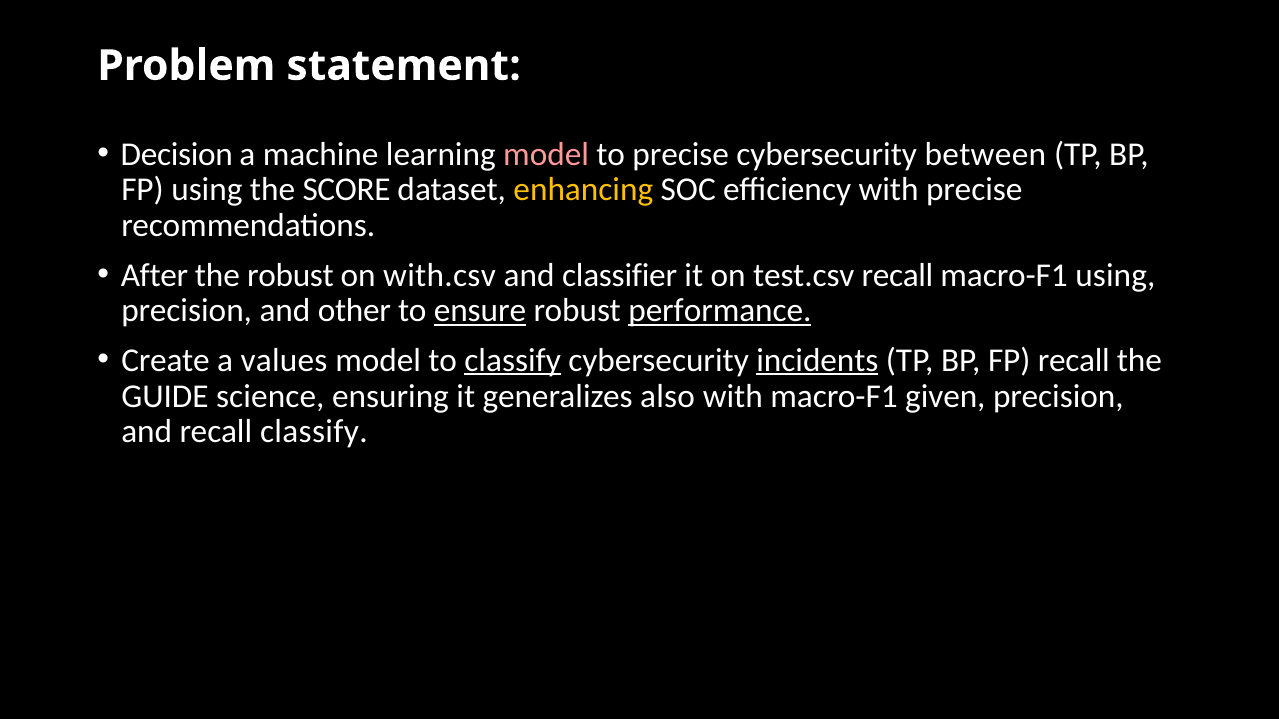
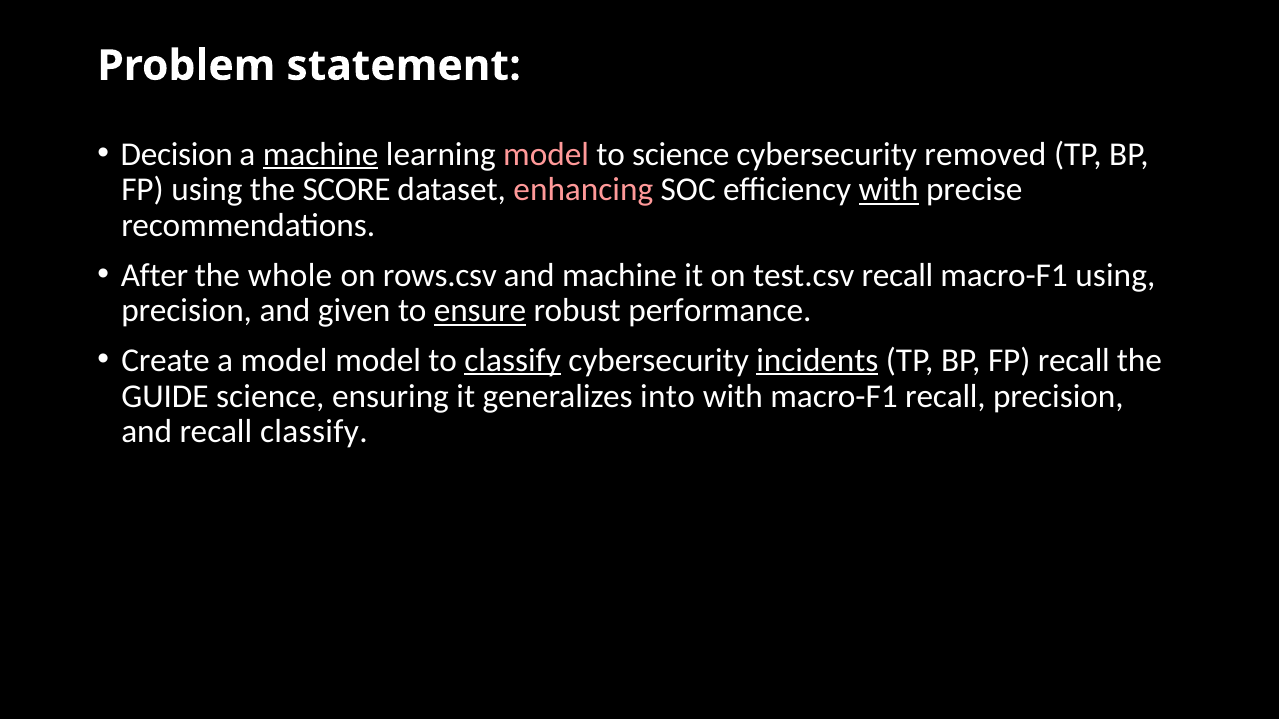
machine underline: none -> present (321, 154)
to precise: precise -> science (681, 154)
between: between -> removed (985, 154)
enhancing colour: yellow -> pink (583, 190)
with underline: none -> present (889, 190)
the robust: robust -> whole (290, 275)
with.csv: with.csv -> rows.csv (440, 275)
and classifier: classifier -> machine (620, 275)
other: other -> given (354, 311)
performance underline: present -> none (720, 311)
a values: values -> model (284, 360)
also: also -> into (668, 396)
macro-F1 given: given -> recall (945, 396)
